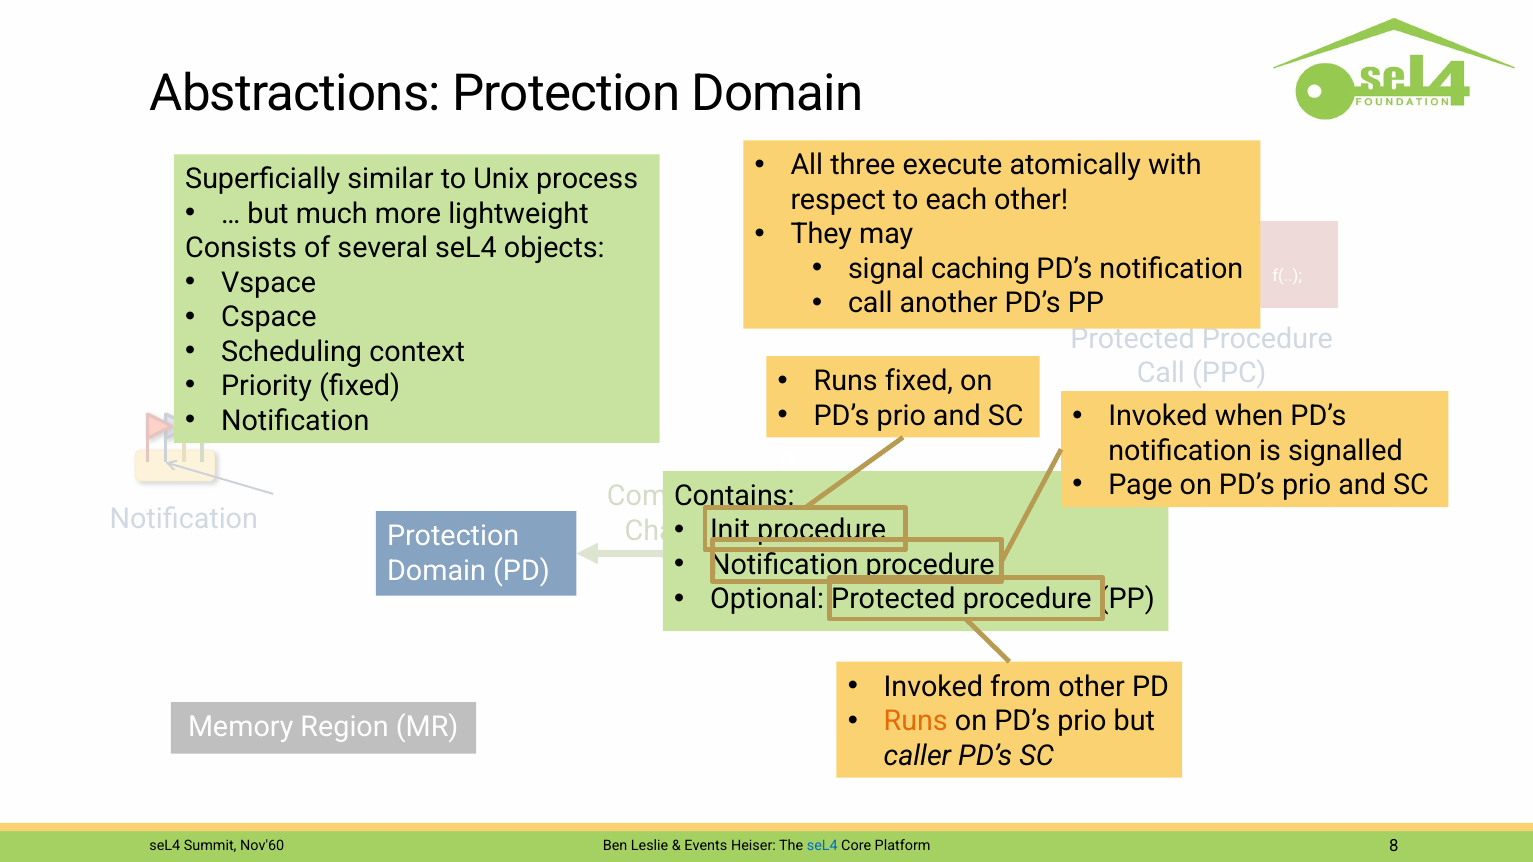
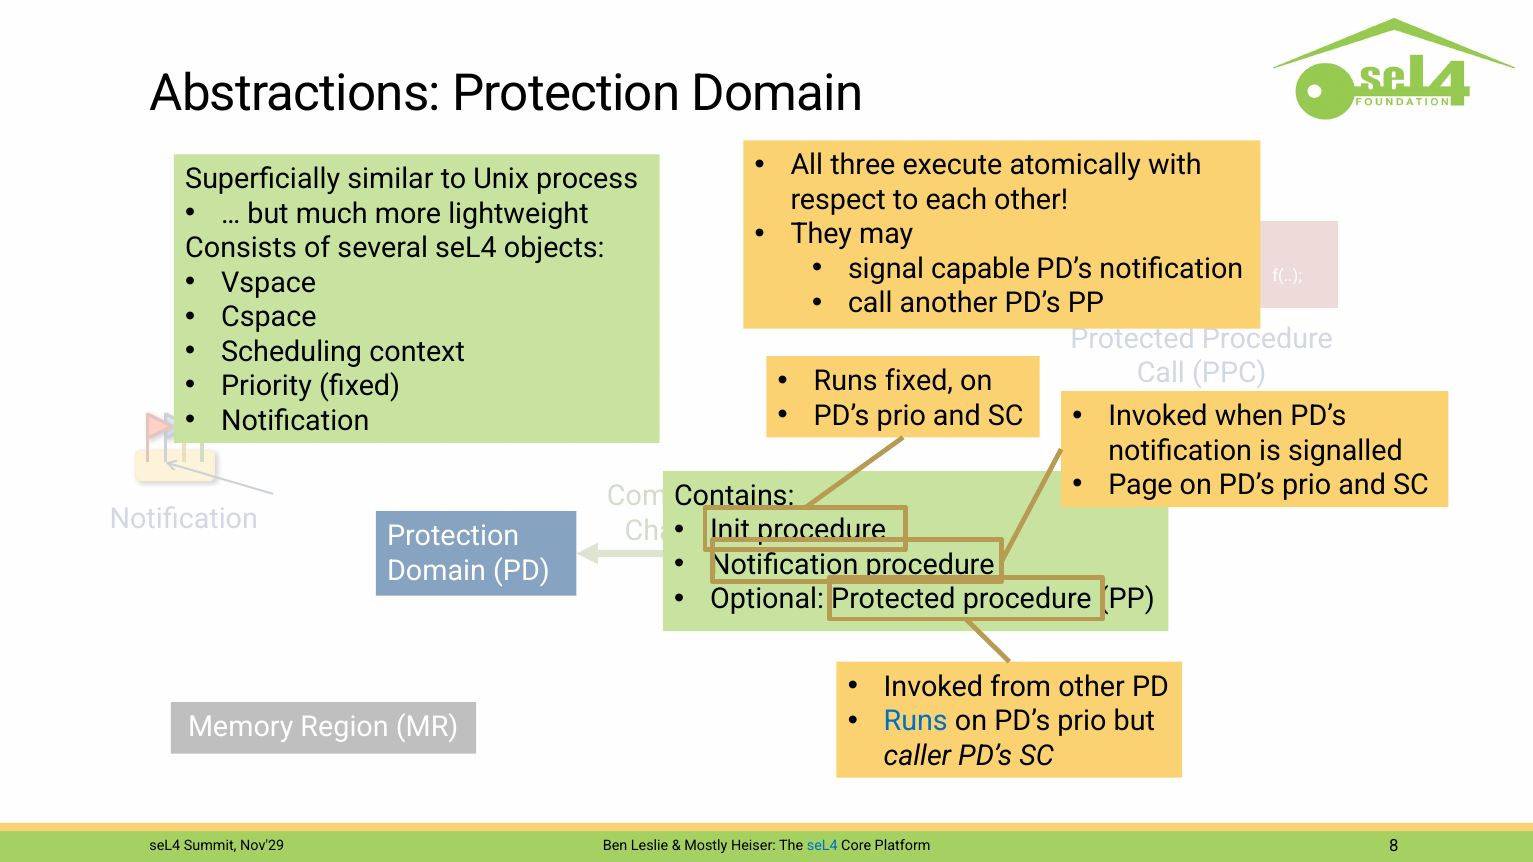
caching: caching -> capable (981, 269)
Runs colour: orange -> blue (916, 721)
Nov'60: Nov'60 -> Nov'29 (262, 846)
Events: Events -> Mostly (706, 846)
